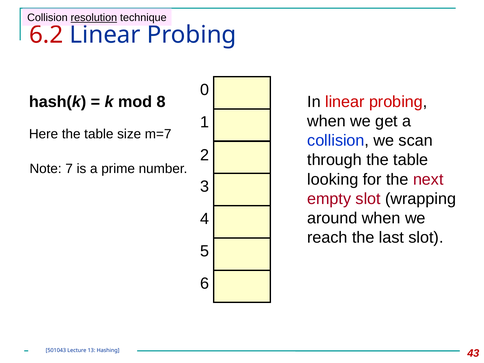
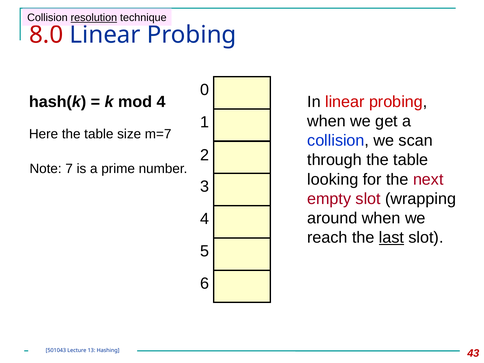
6.2: 6.2 -> 8.0 (46, 35)
mod 8: 8 -> 4 (161, 102)
last underline: none -> present (391, 237)
